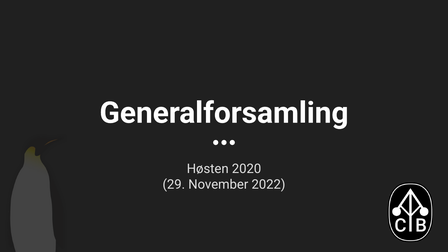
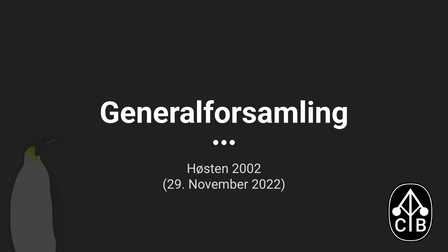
2020: 2020 -> 2002 (247, 169)
